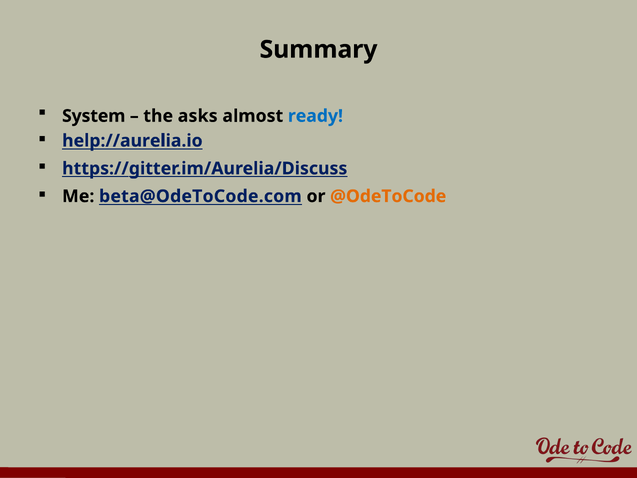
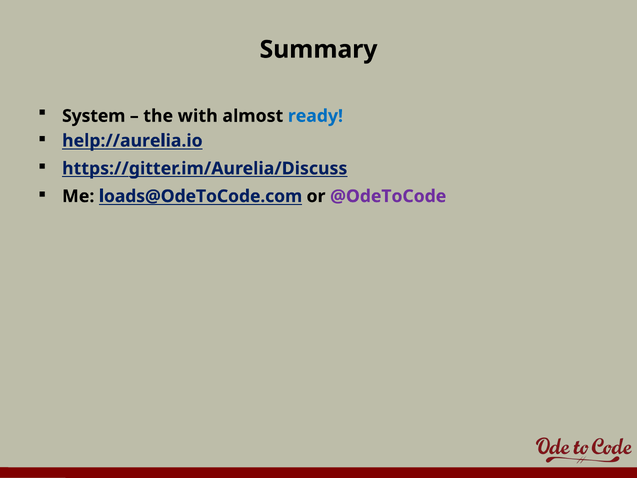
asks: asks -> with (198, 116)
beta@OdeToCode.com: beta@OdeToCode.com -> loads@OdeToCode.com (201, 196)
@OdeToCode colour: orange -> purple (388, 196)
